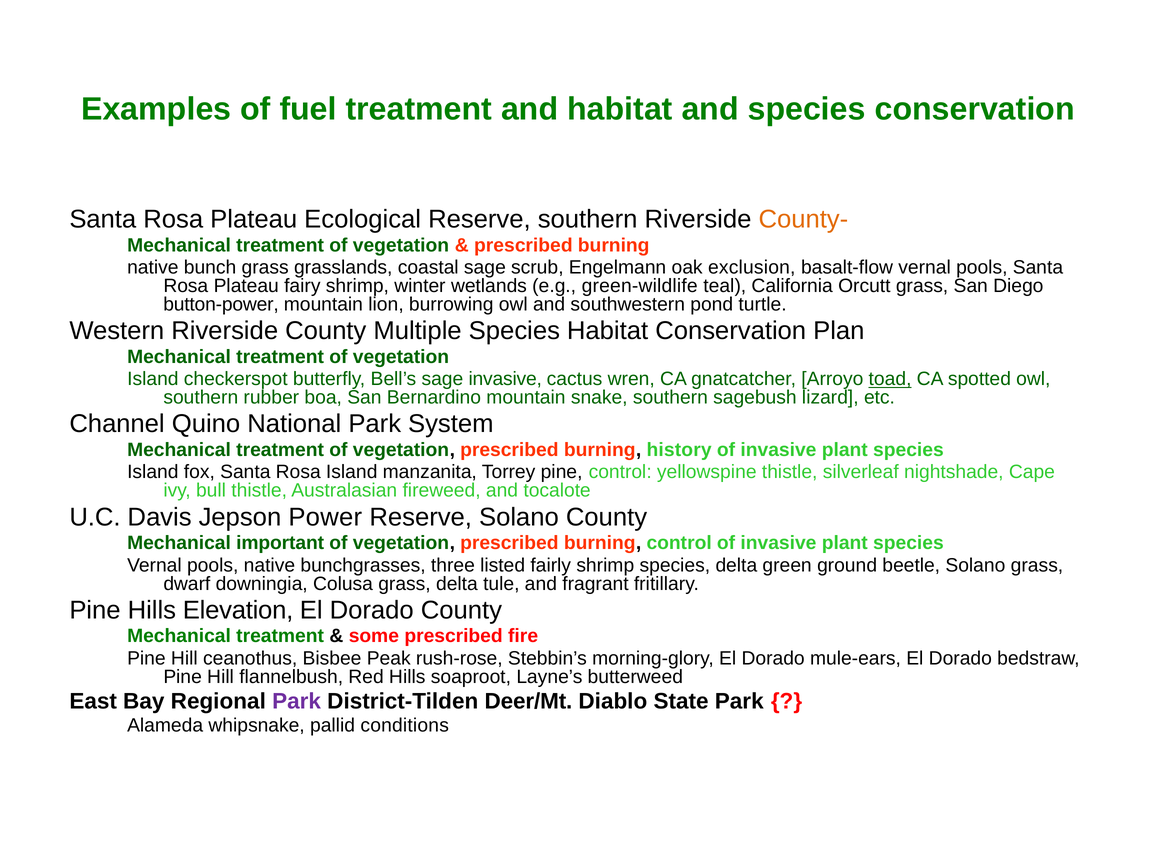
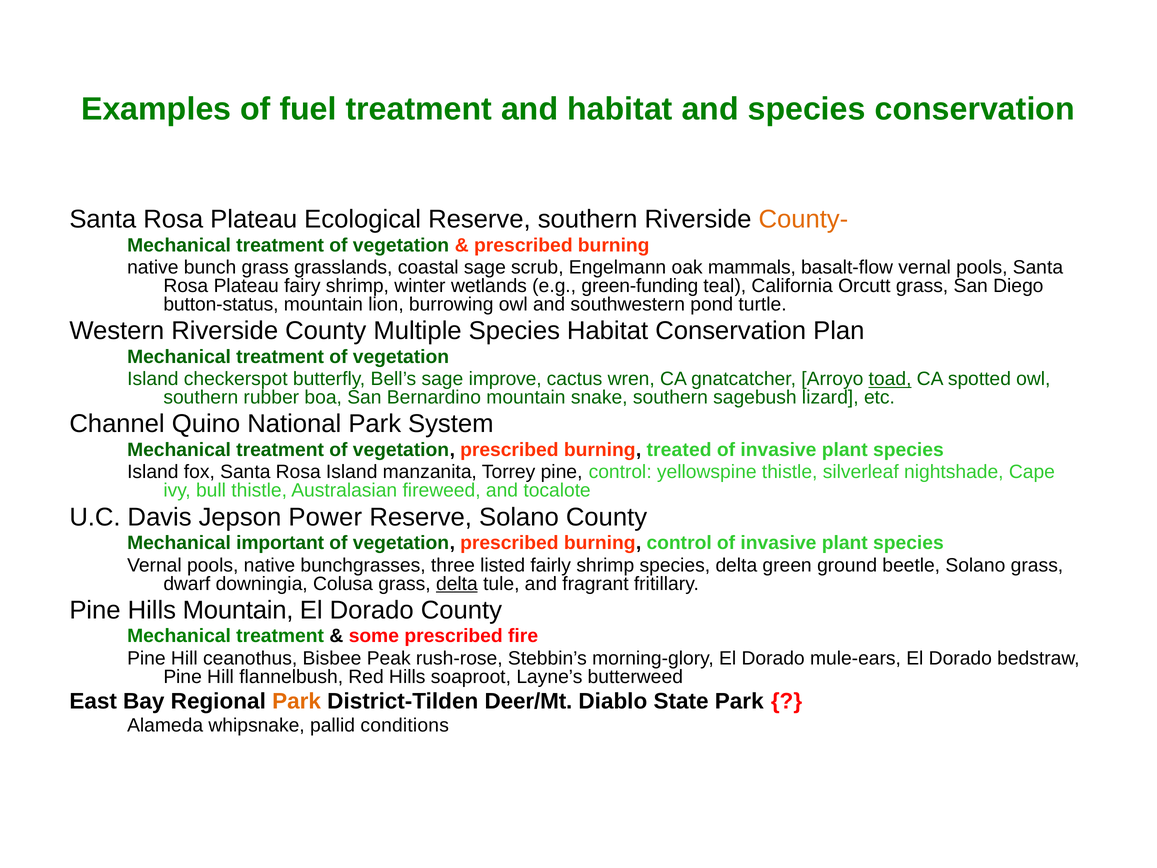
exclusion: exclusion -> mammals (752, 267)
green-wildlife: green-wildlife -> green-funding (640, 286)
button-power: button-power -> button-status (221, 304)
sage invasive: invasive -> improve (505, 379)
history: history -> treated (679, 450)
delta underline: none -> present (457, 583)
Hills Elevation: Elevation -> Mountain (238, 610)
Park colour: purple -> orange (297, 701)
